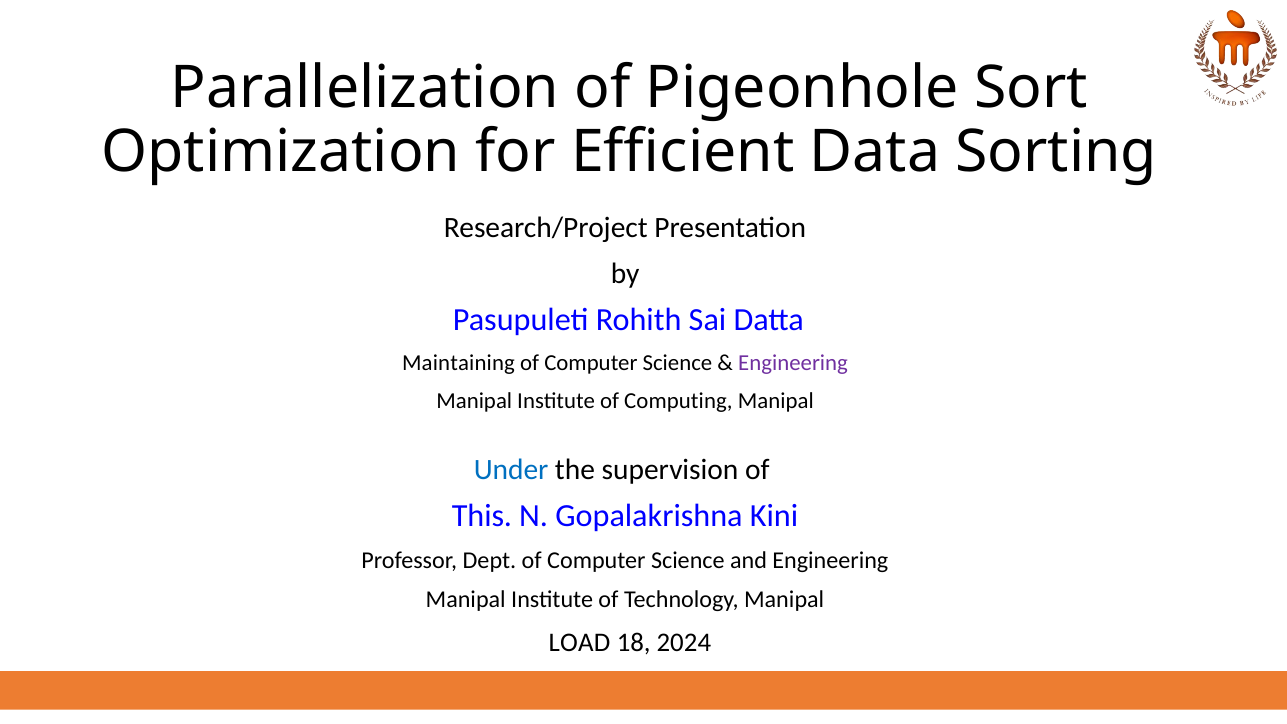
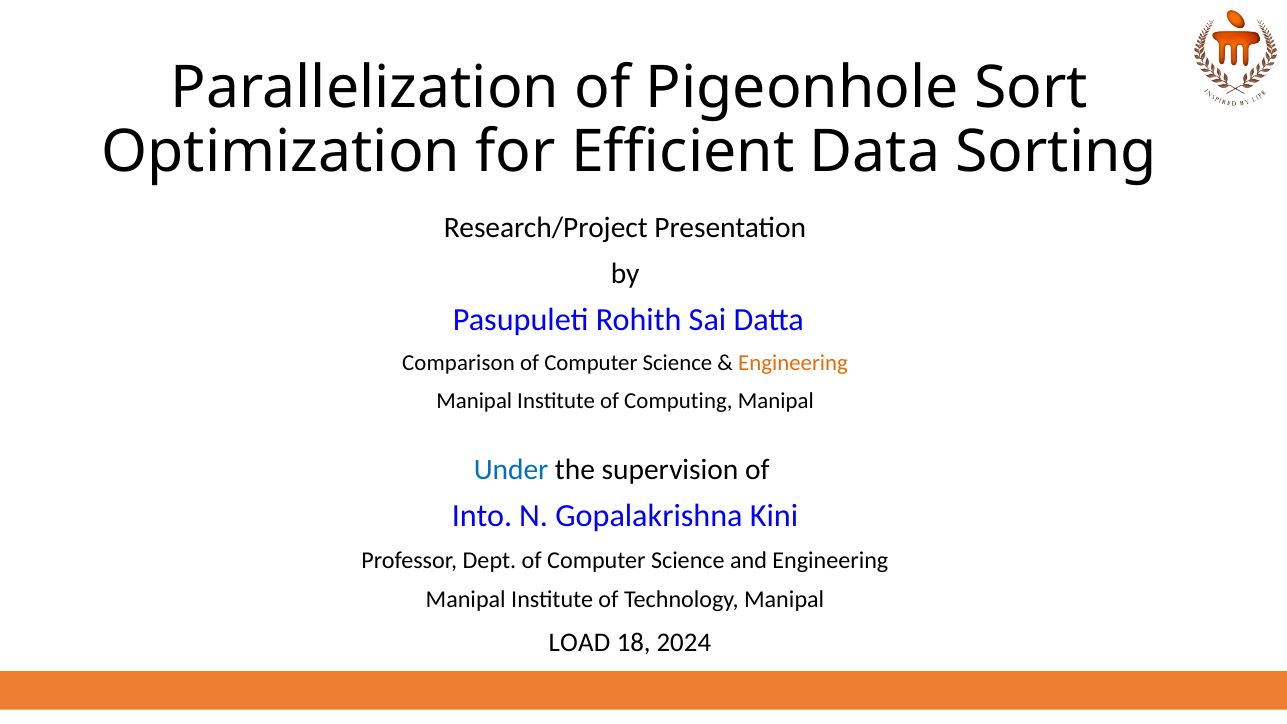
Maintaining: Maintaining -> Comparison (458, 363)
Engineering colour: purple -> orange (793, 363)
This: This -> Into (482, 516)
